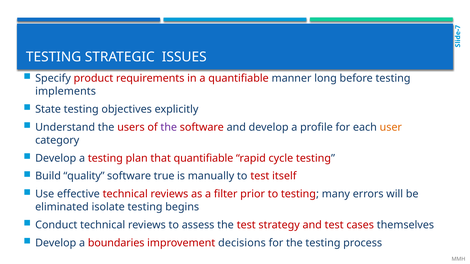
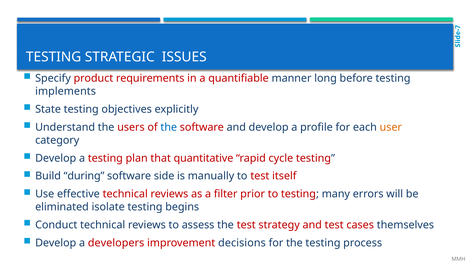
the colour: purple -> blue (169, 127)
that quantifiable: quantifiable -> quantitative (203, 158)
quality: quality -> during (84, 176)
true: true -> side (164, 176)
boundaries: boundaries -> developers (116, 243)
